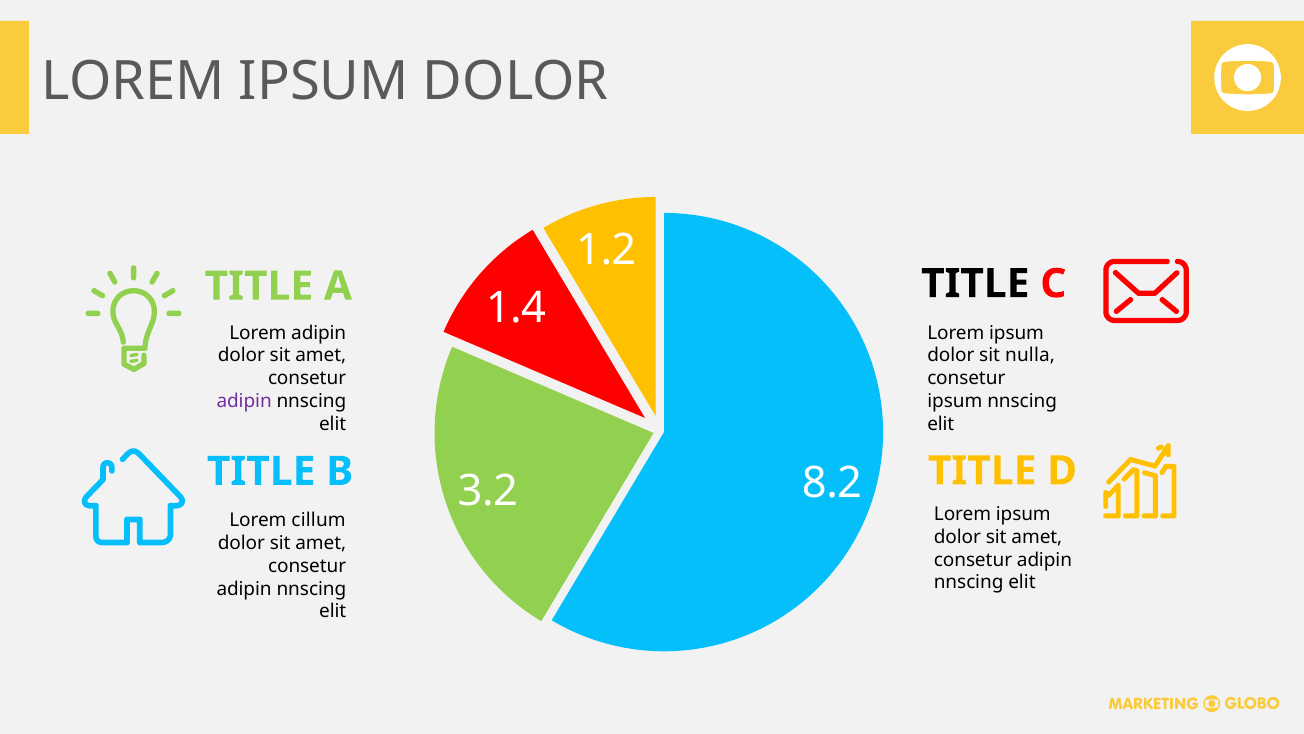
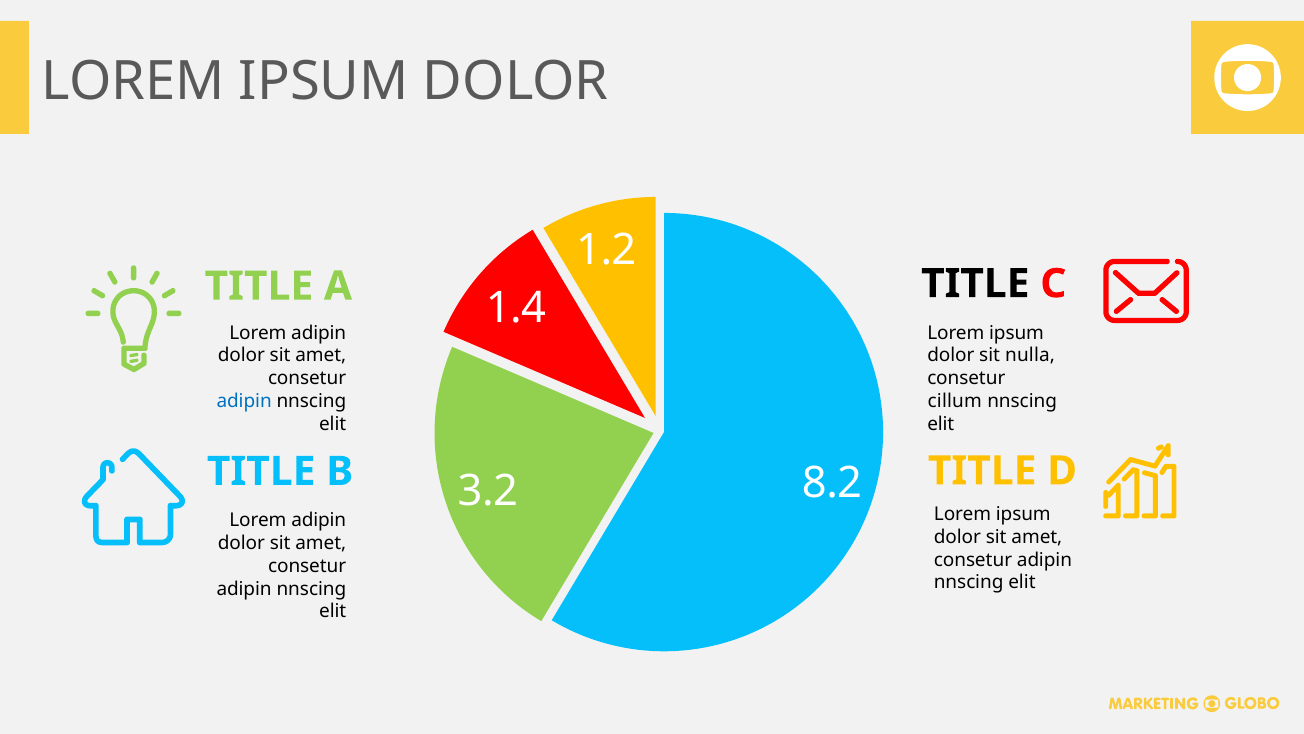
adipin colour: purple -> blue (244, 401)
ipsum: ipsum -> cillum (955, 401)
cillum: cillum -> adipin (319, 520)
